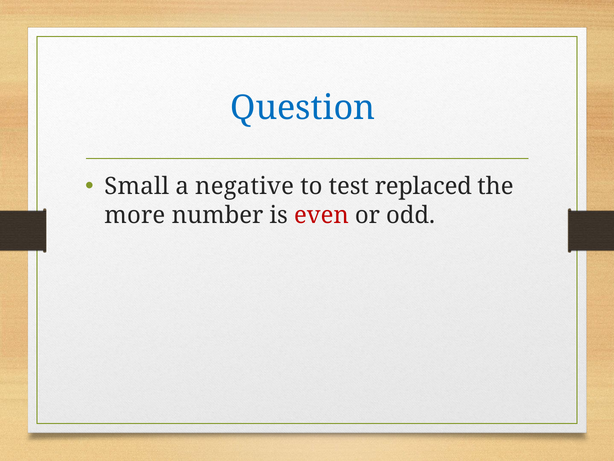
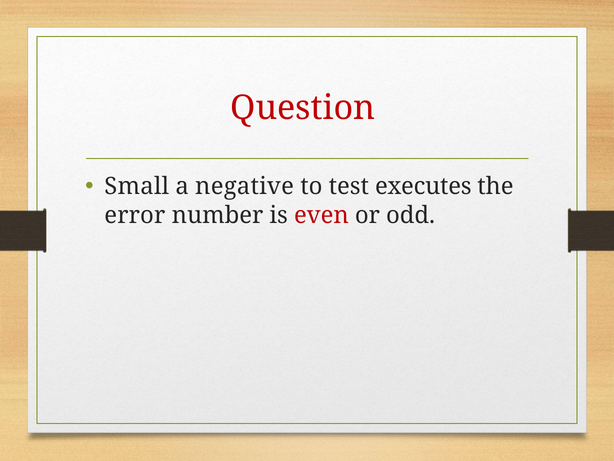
Question colour: blue -> red (303, 108)
replaced: replaced -> executes (423, 186)
more: more -> error (135, 215)
